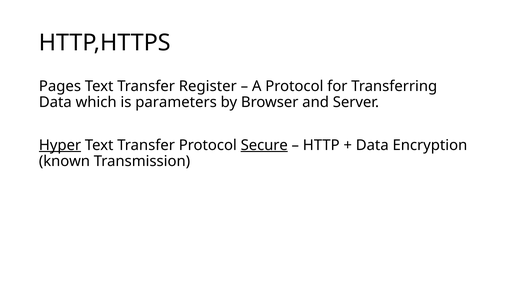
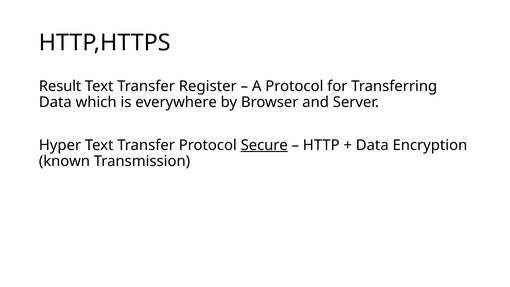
Pages: Pages -> Result (60, 86)
parameters: parameters -> everywhere (176, 102)
Hyper underline: present -> none (60, 145)
